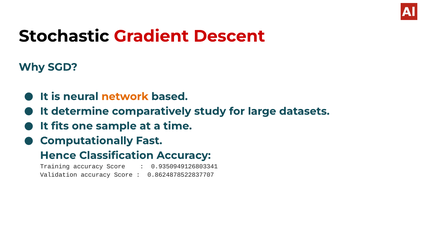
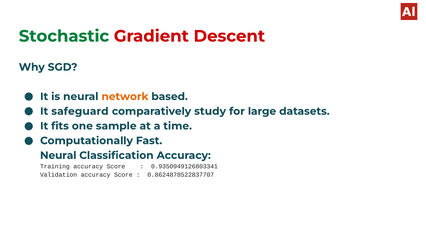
Stochastic colour: black -> green (64, 36)
determine: determine -> safeguard (80, 111)
Hence: Hence -> Neural (58, 155)
